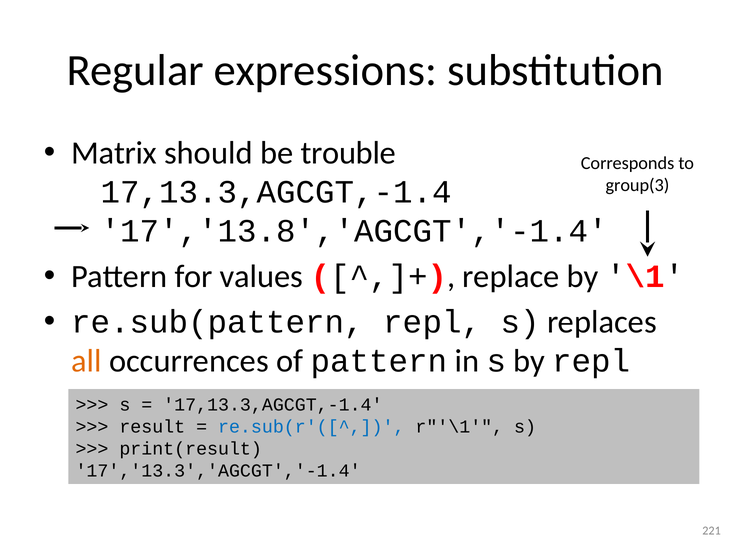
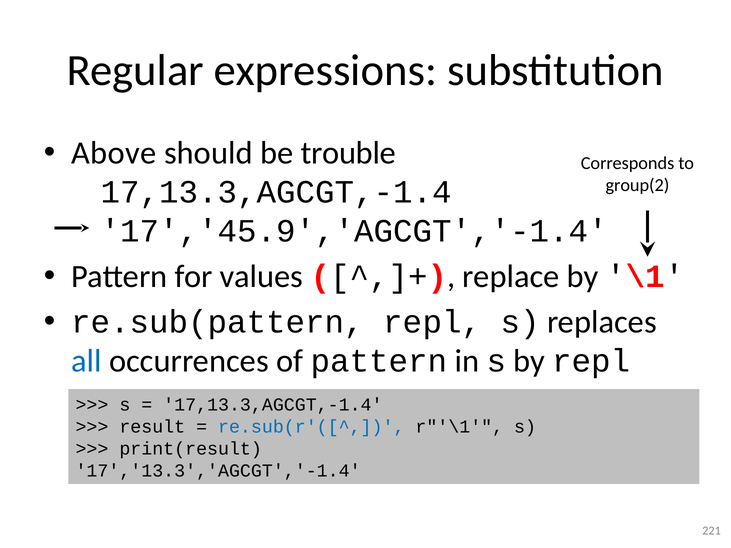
Matrix: Matrix -> Above (114, 153)
group(3: group(3 -> group(2 (637, 185)
17','13.8','AGCGT','-1.4: 17','13.8','AGCGT','-1.4 -> 17','45.9','AGCGT','-1.4 (354, 231)
all colour: orange -> blue (87, 361)
